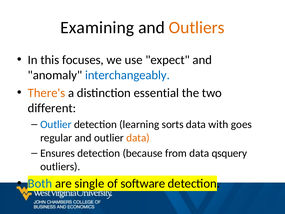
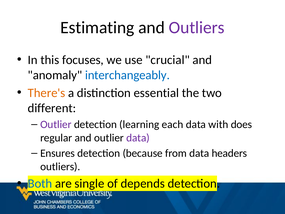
Examining: Examining -> Estimating (97, 28)
Outliers colour: orange -> purple (197, 28)
expect: expect -> crucial (168, 60)
Outlier colour: blue -> purple (56, 124)
sorts: sorts -> each (173, 124)
goes: goes -> does (241, 124)
data colour: orange -> purple (138, 138)
qsquery: qsquery -> headers (229, 153)
software: software -> depends (143, 183)
